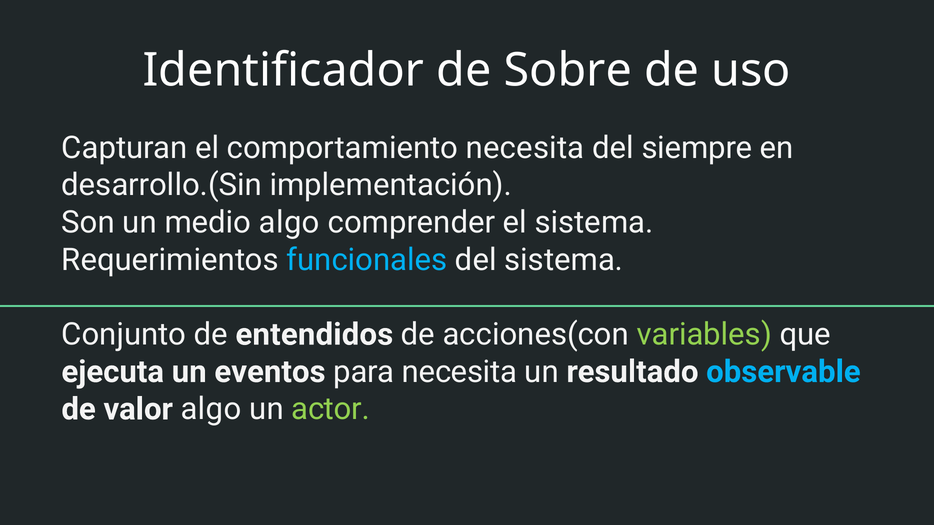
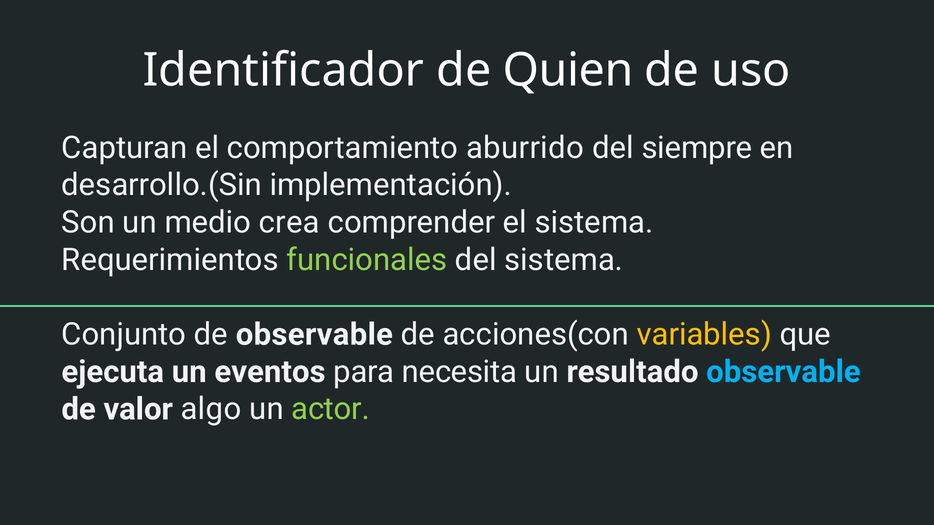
Sobre: Sobre -> Quien (568, 71)
comportamiento necesita: necesita -> aburrido (525, 148)
medio algo: algo -> crea (289, 223)
funcionales colour: light blue -> light green (367, 260)
de entendidos: entendidos -> observable (314, 335)
variables colour: light green -> yellow (704, 335)
